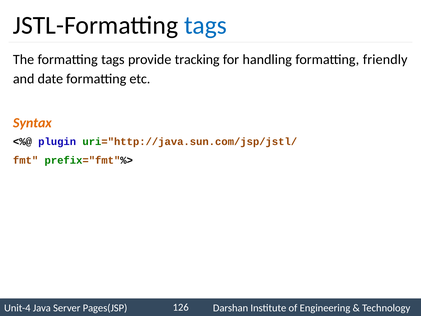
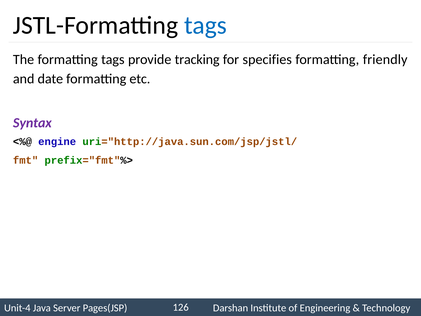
handling: handling -> specifies (267, 59)
Syntax colour: orange -> purple (32, 123)
plugin: plugin -> engine (57, 142)
